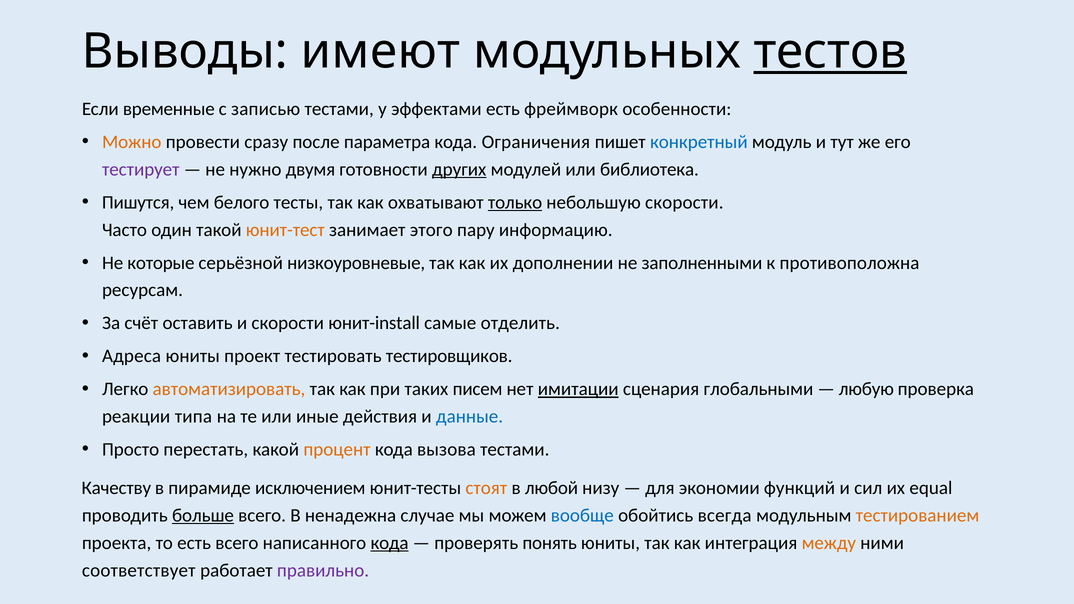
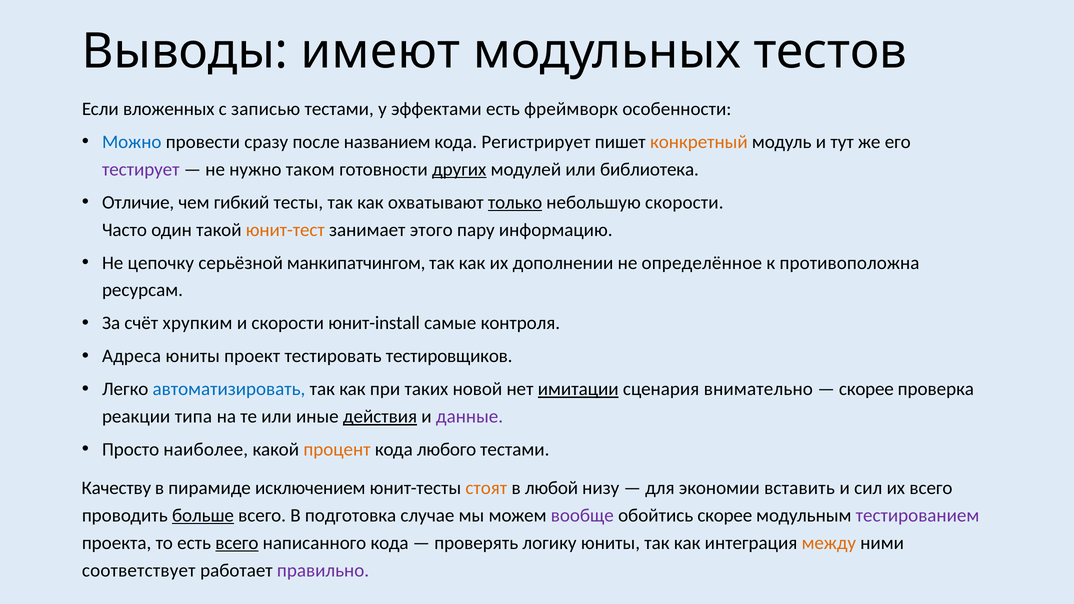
тестов underline: present -> none (830, 52)
временные: временные -> вложенных (169, 109)
Можно colour: orange -> blue (132, 142)
параметра: параметра -> названием (387, 142)
Ограничения: Ограничения -> Регистрирует (536, 142)
конкретный colour: blue -> orange (699, 142)
двумя: двумя -> таком (310, 170)
Пишутся: Пишутся -> Отличие (138, 202)
белого: белого -> гибкий (242, 202)
которые: которые -> цепочку (161, 263)
низкоуровневые: низкоуровневые -> манкипатчингом (356, 263)
заполненными: заполненными -> определённое (702, 263)
оставить: оставить -> хрупким (197, 323)
отделить: отделить -> контроля (520, 323)
автоматизировать colour: orange -> blue (229, 389)
писем: писем -> новой (477, 389)
глобальными: глобальными -> внимательно (758, 389)
любую: любую -> скорее (866, 389)
действия underline: none -> present (380, 417)
данные colour: blue -> purple (470, 417)
перестать: перестать -> наиболее (206, 450)
вызова: вызова -> любого (447, 450)
функций: функций -> вставить (799, 488)
их equal: equal -> всего (931, 488)
ненадежна: ненадежна -> подготовка (351, 516)
вообще colour: blue -> purple (582, 516)
обойтись всегда: всегда -> скорее (725, 516)
тестированием colour: orange -> purple (917, 516)
всего underline: none -> present (237, 543)
кода underline: present -> none (390, 543)
понять: понять -> логику (550, 543)
